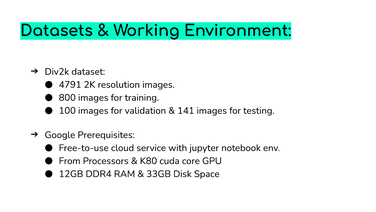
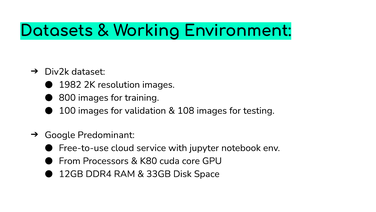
4791: 4791 -> 1982 (70, 84)
141: 141 -> 108 (186, 110)
Prerequisites: Prerequisites -> Predominant (106, 135)
